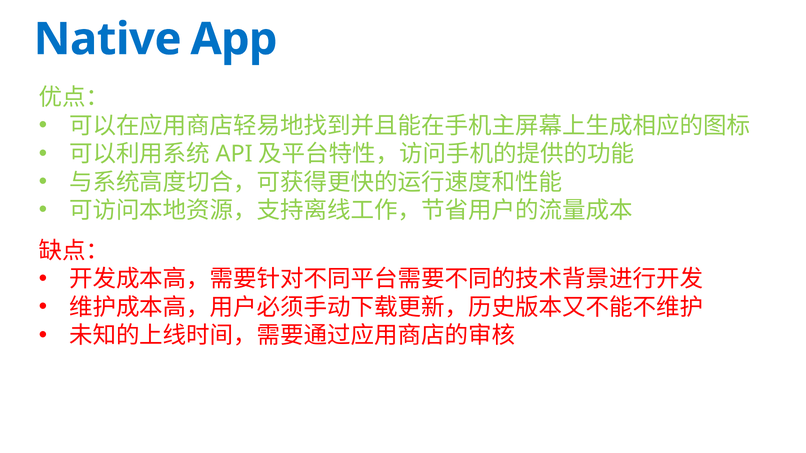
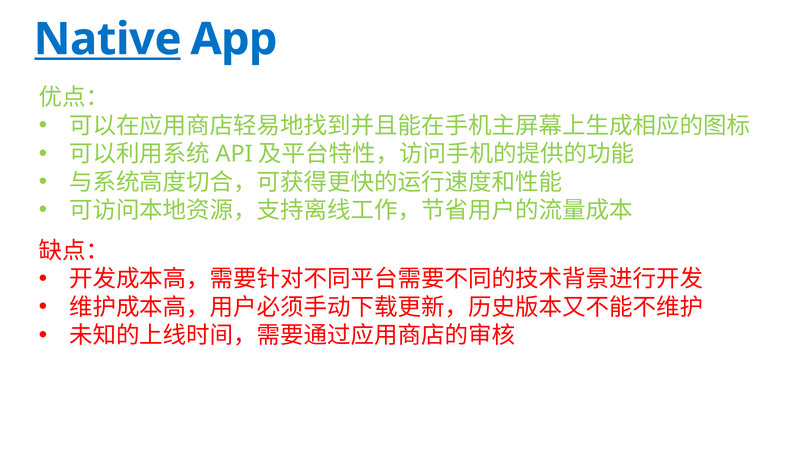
Native underline: none -> present (108, 39)
